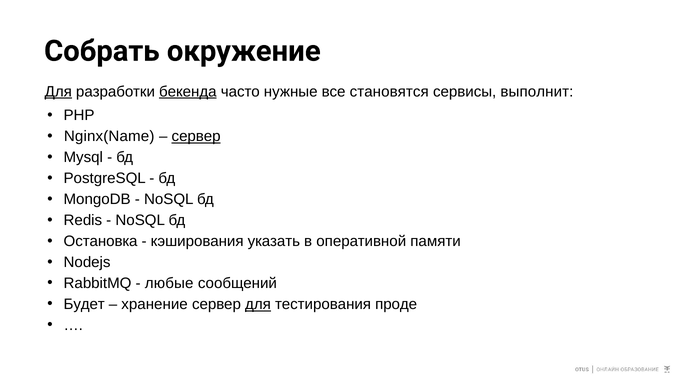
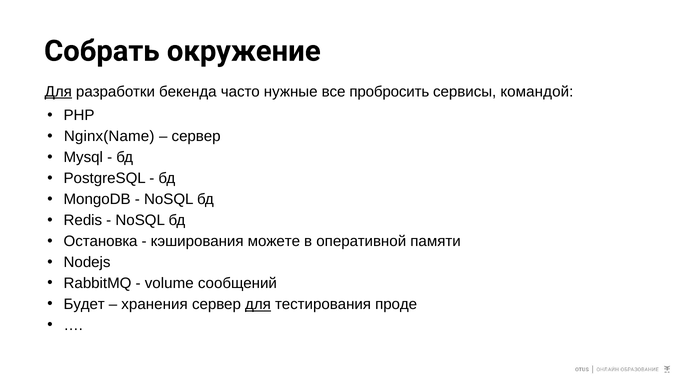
бекенда underline: present -> none (188, 92)
становятся: становятся -> пробросить (389, 92)
выполнит: выполнит -> командой (537, 92)
сервер underline: present -> none (196, 136)
указать: указать -> можете (274, 241)
любые: любые -> volume (169, 283)
хранение: хранение -> хранения (155, 304)
